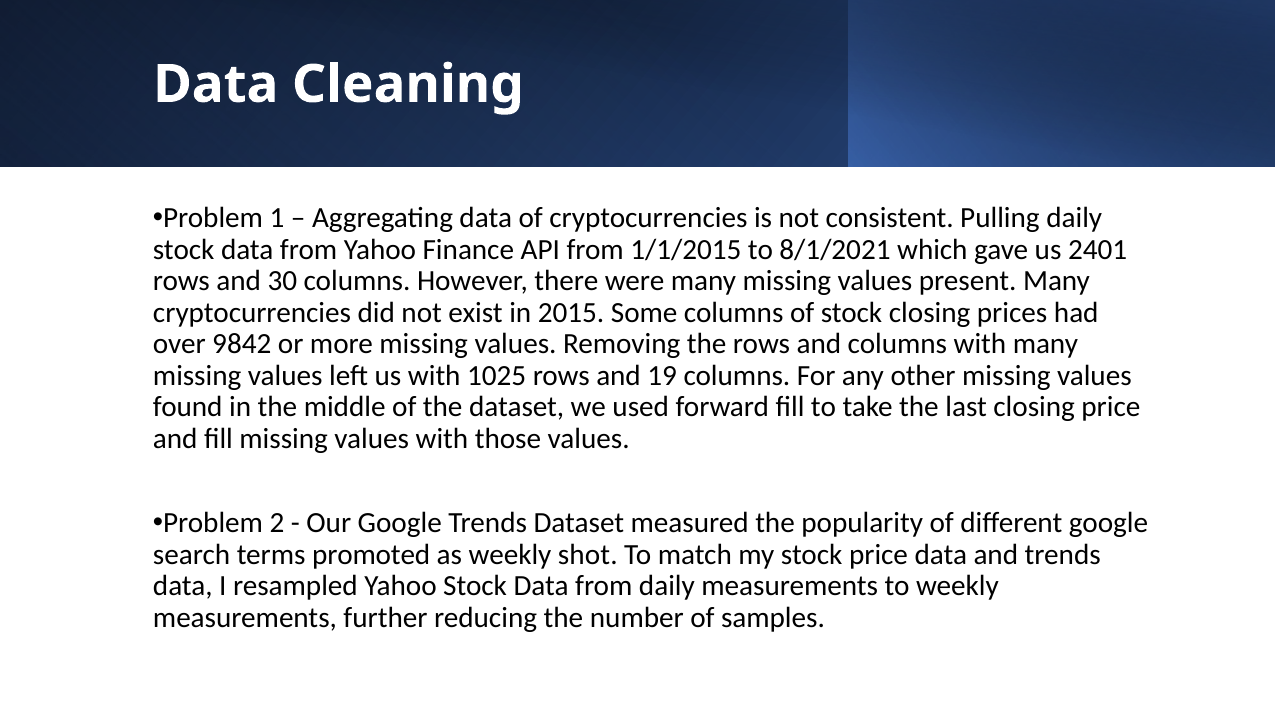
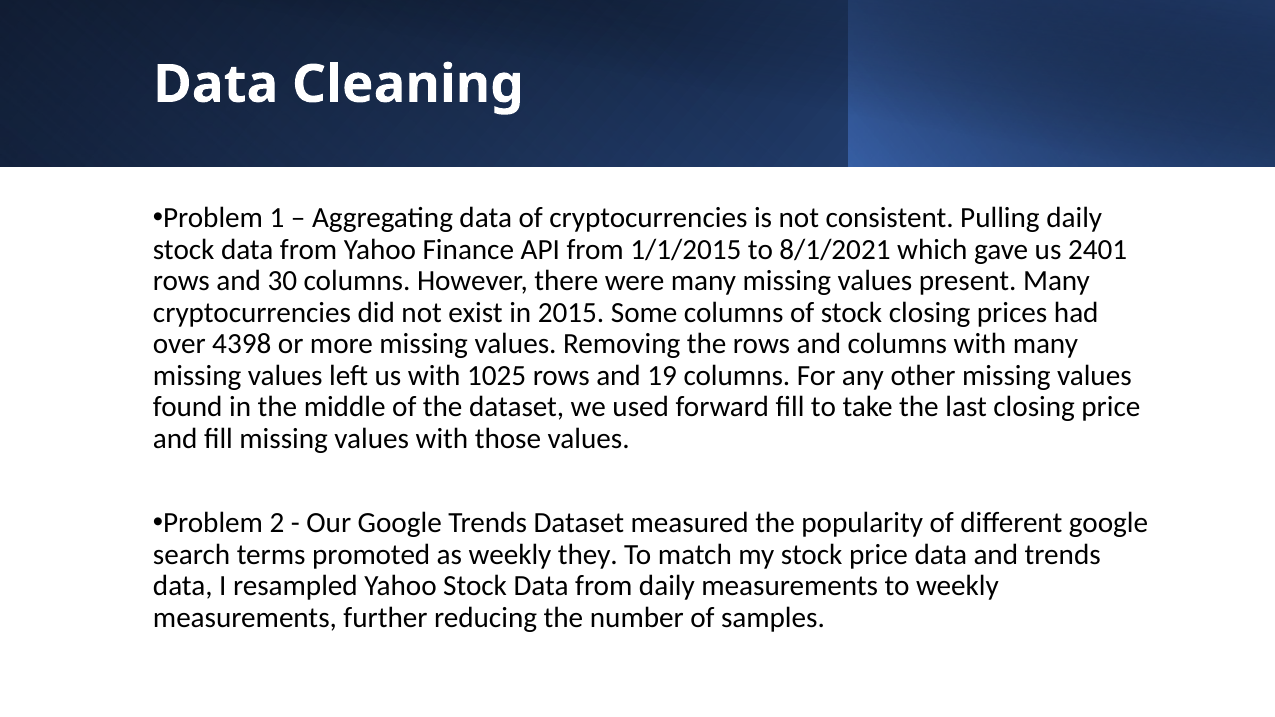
9842: 9842 -> 4398 (242, 344)
shot: shot -> they (588, 555)
